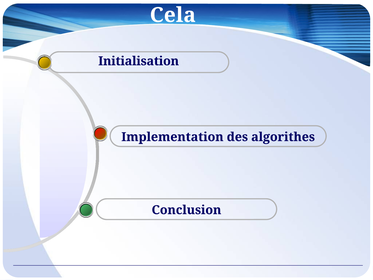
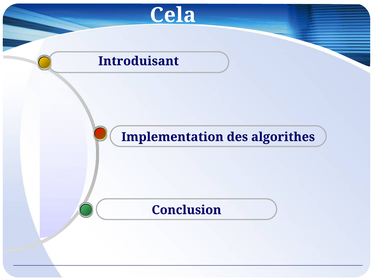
Initialisation: Initialisation -> Introduisant (139, 61)
